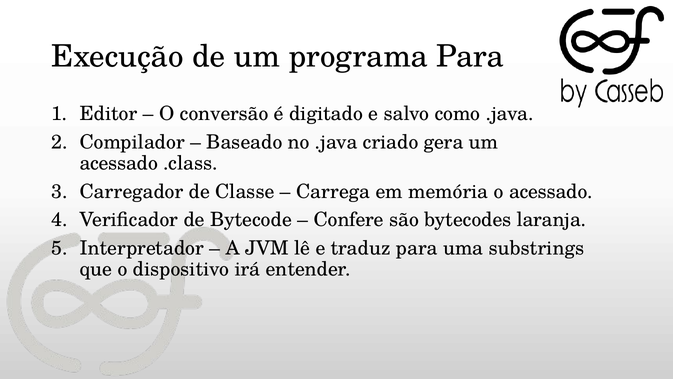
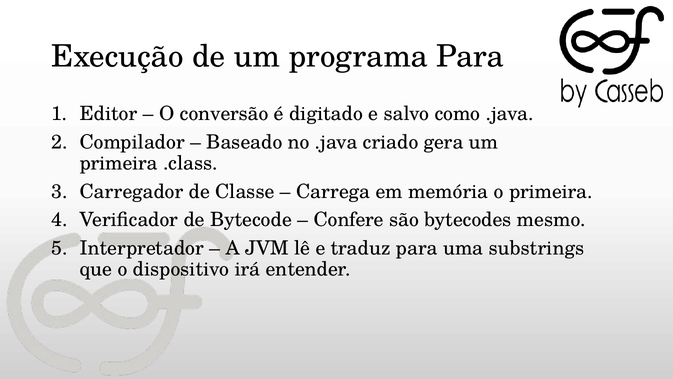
acessado: acessado -> primeira (119, 163)
o acessado: acessado -> primeira (551, 191)
laranja: laranja -> mesmo (551, 220)
